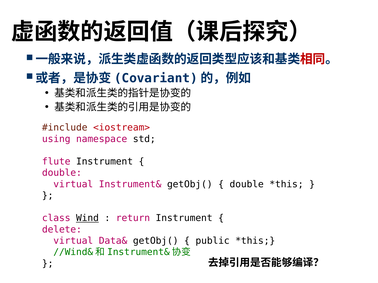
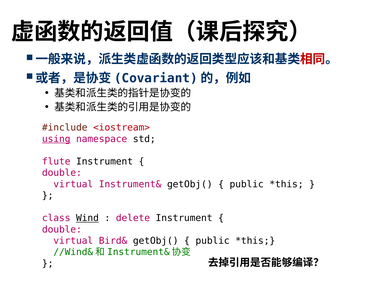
using underline: none -> present (56, 139)
double: double -> public (247, 184)
return: return -> delete (133, 219)
delete: delete -> double (62, 230)
Data&: Data& -> Bird& (113, 241)
